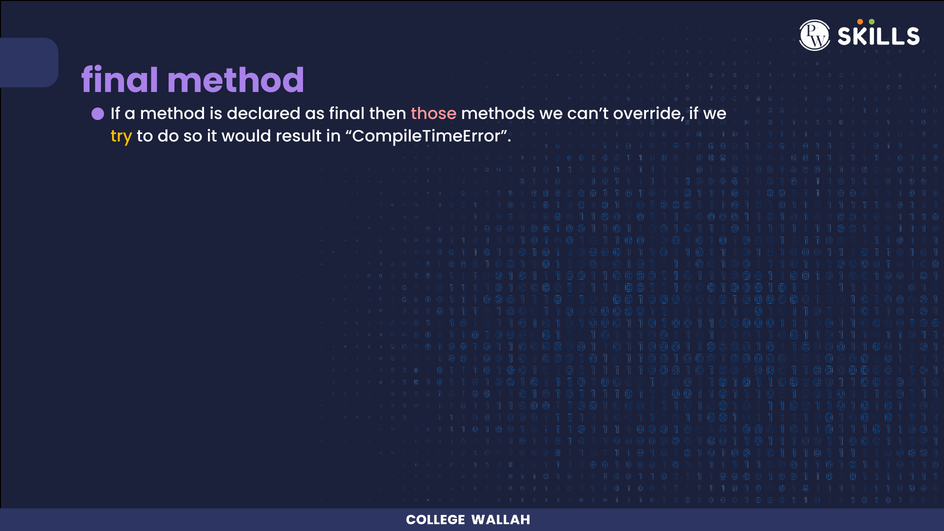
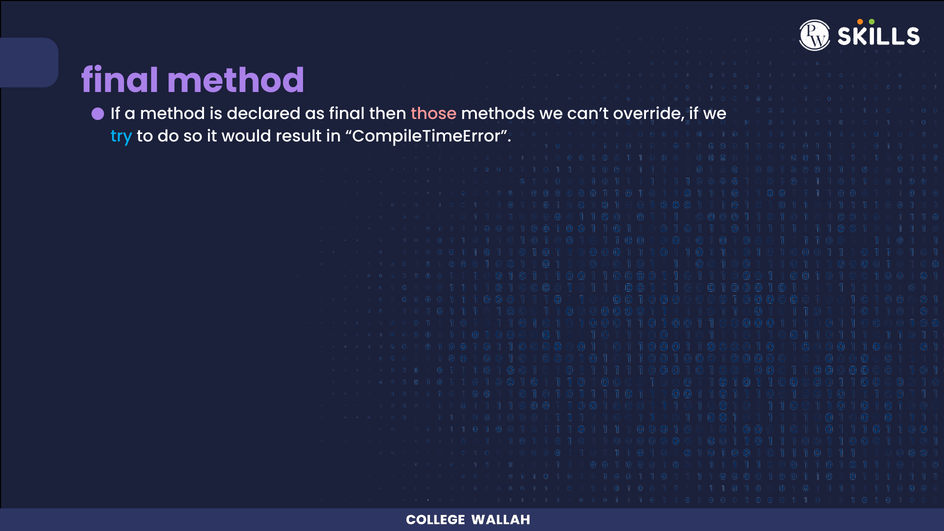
try colour: yellow -> light blue (122, 136)
